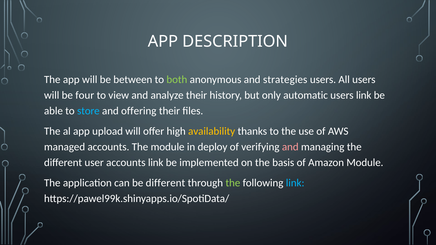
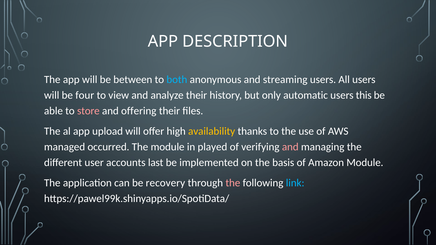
both colour: light green -> light blue (177, 80)
strategies: strategies -> streaming (285, 80)
users link: link -> this (364, 95)
store colour: light blue -> pink (88, 111)
managed accounts: accounts -> occurred (108, 147)
deploy: deploy -> played (212, 147)
accounts link: link -> last (156, 163)
be different: different -> recovery (165, 183)
the colour: light green -> pink (233, 183)
